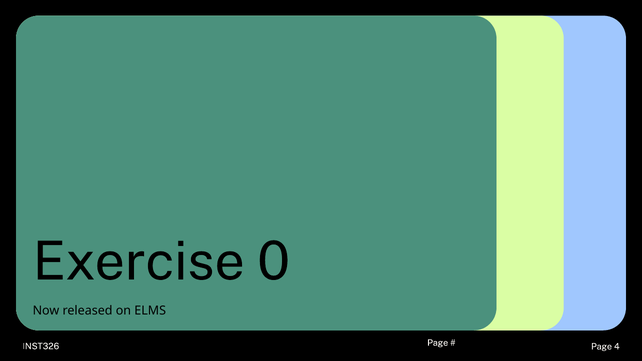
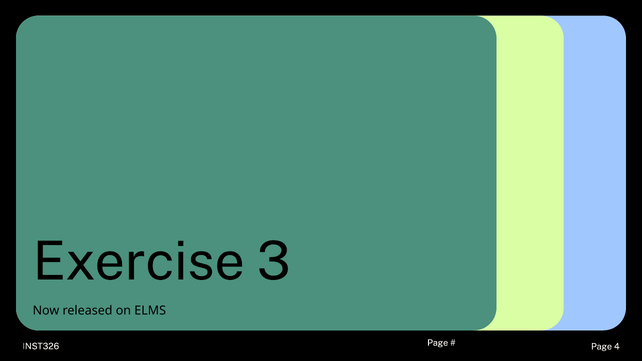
0: 0 -> 3 (274, 262)
